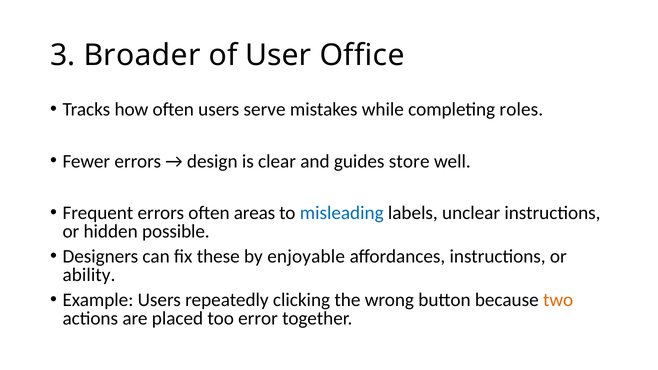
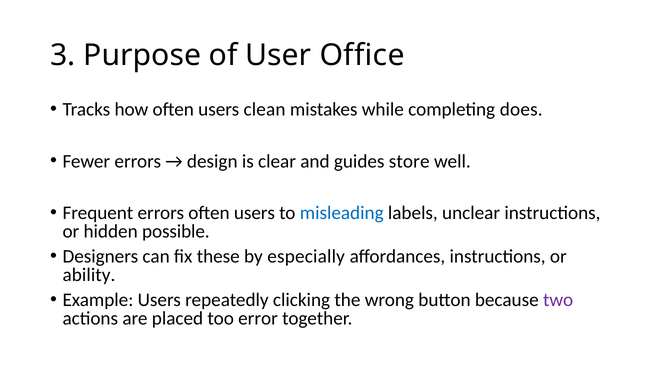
Broader: Broader -> Purpose (142, 55)
serve: serve -> clean (264, 110)
roles: roles -> does (521, 110)
errors often areas: areas -> users (254, 213)
enjoyable: enjoyable -> especially (306, 257)
two colour: orange -> purple (558, 300)
